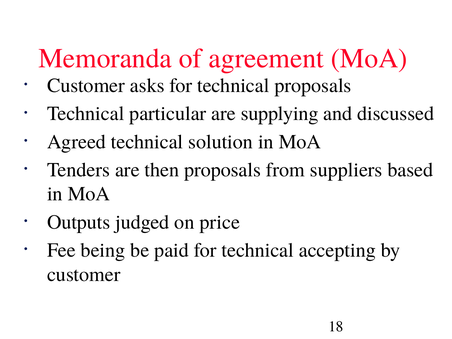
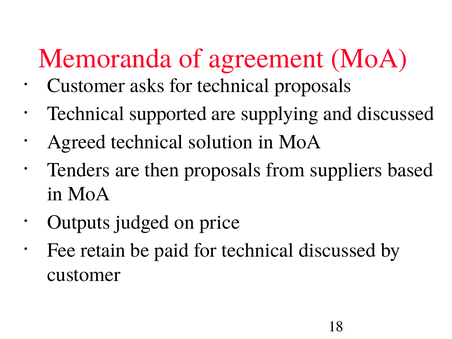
particular: particular -> supported (168, 114)
being: being -> retain (103, 250)
technical accepting: accepting -> discussed (337, 250)
